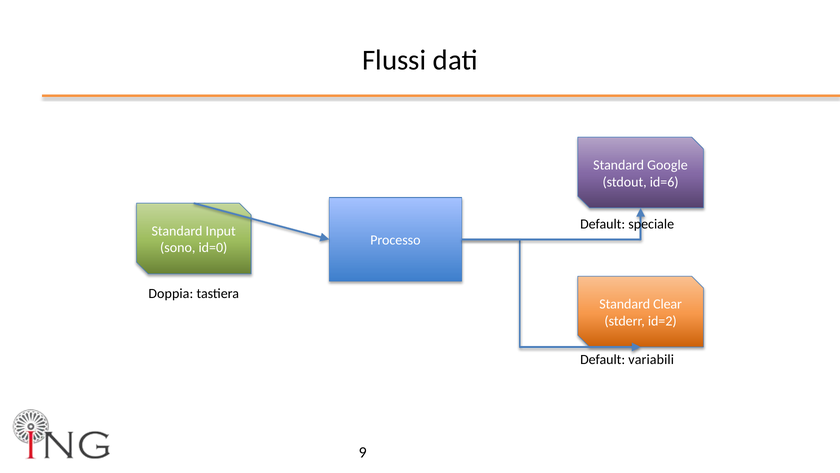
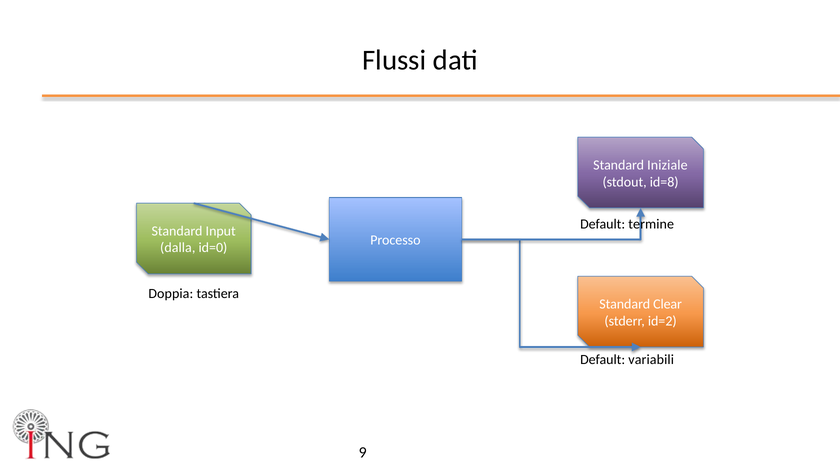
Google: Google -> Iniziale (667, 165)
id=6: id=6 -> id=8 (664, 182)
speciale: speciale -> termine (651, 224)
sono: sono -> dalla (178, 248)
